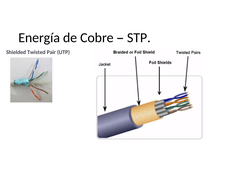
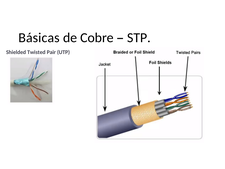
Energía: Energía -> Básicas (39, 38)
